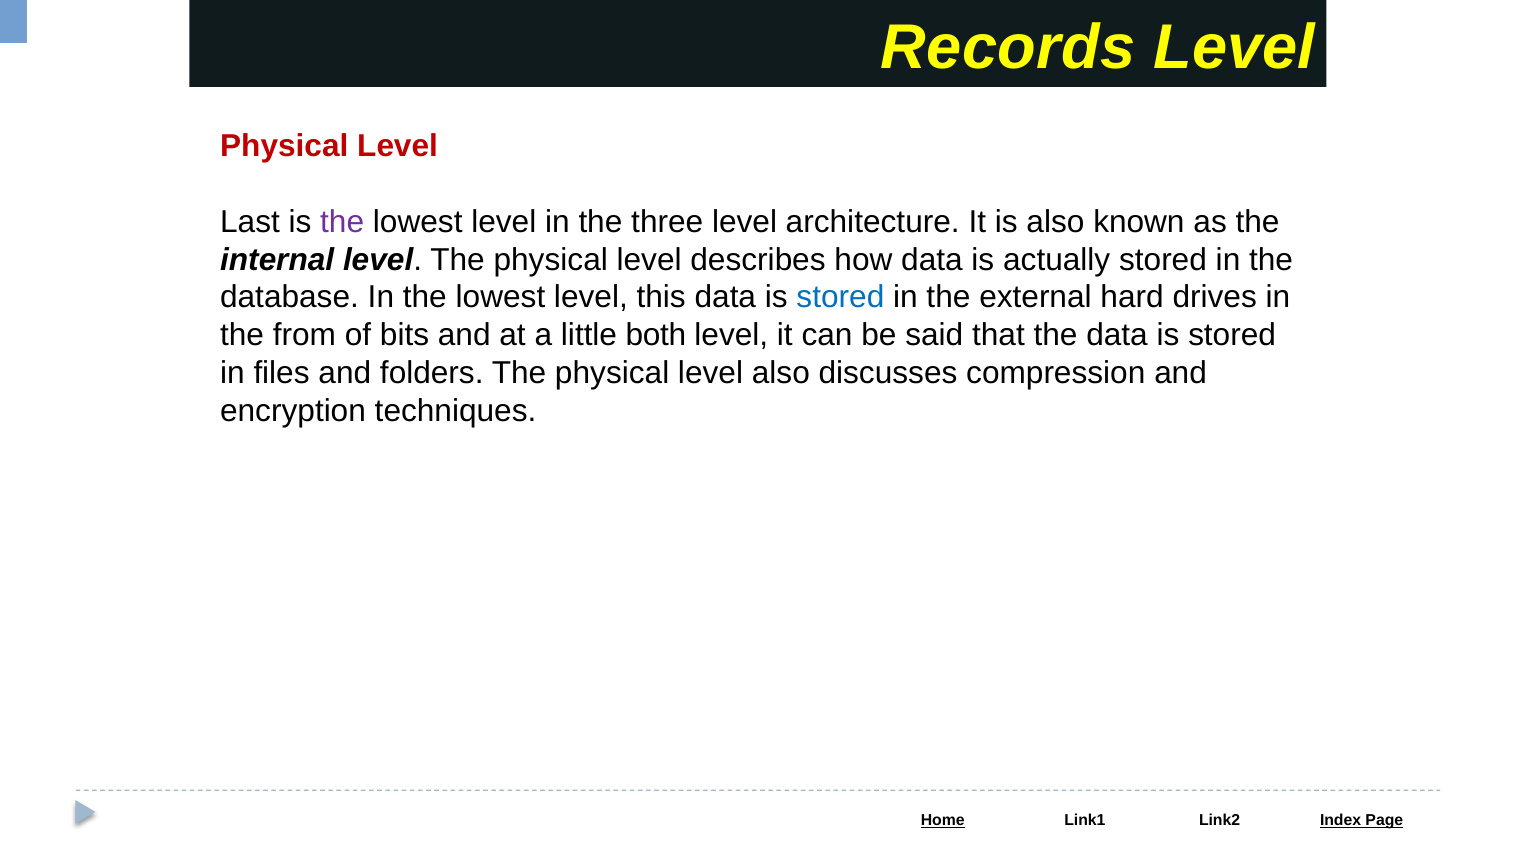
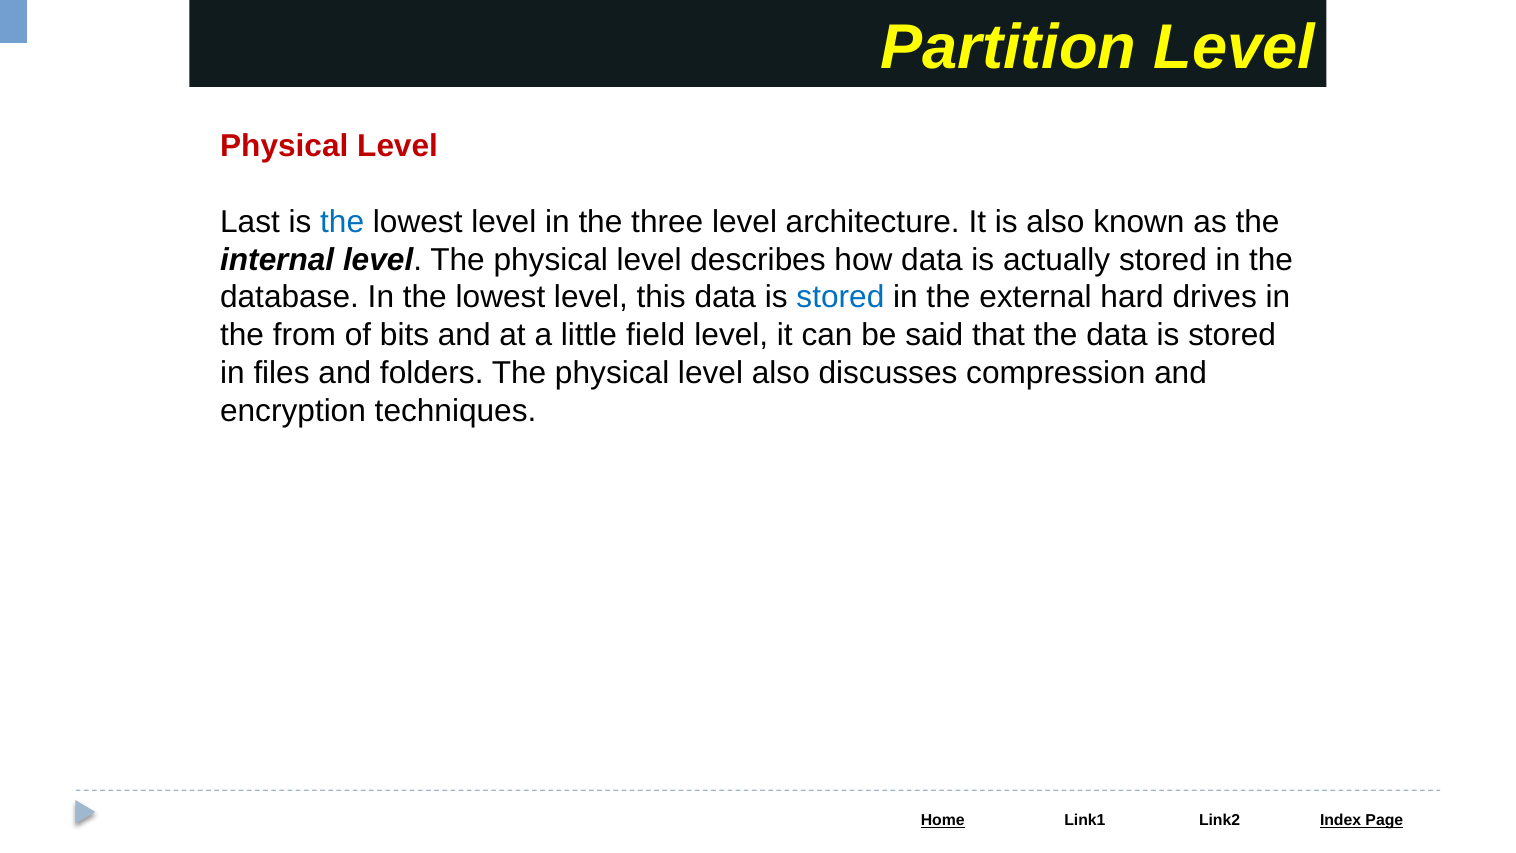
Records: Records -> Partition (1008, 48)
the colour: purple -> blue (342, 222)
both: both -> field (656, 335)
